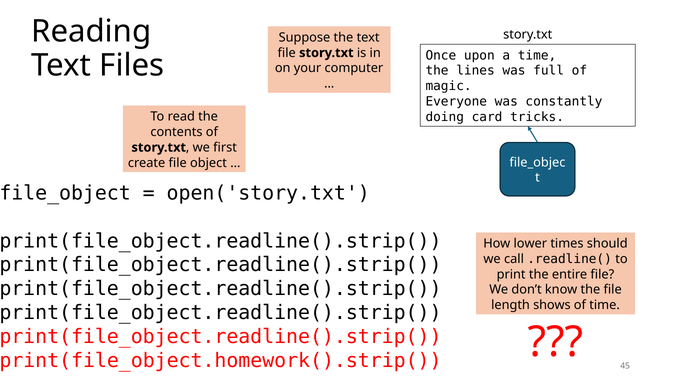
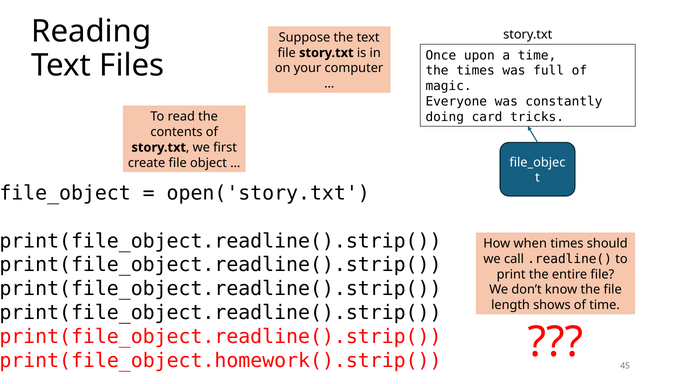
the lines: lines -> times (476, 71)
lower: lower -> when (530, 243)
